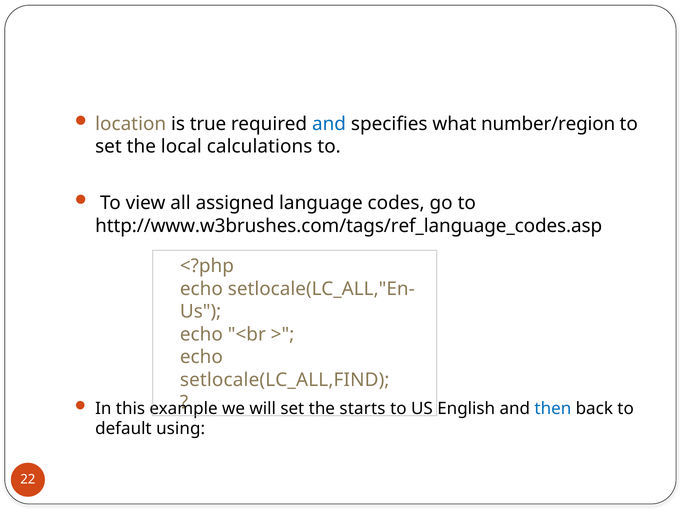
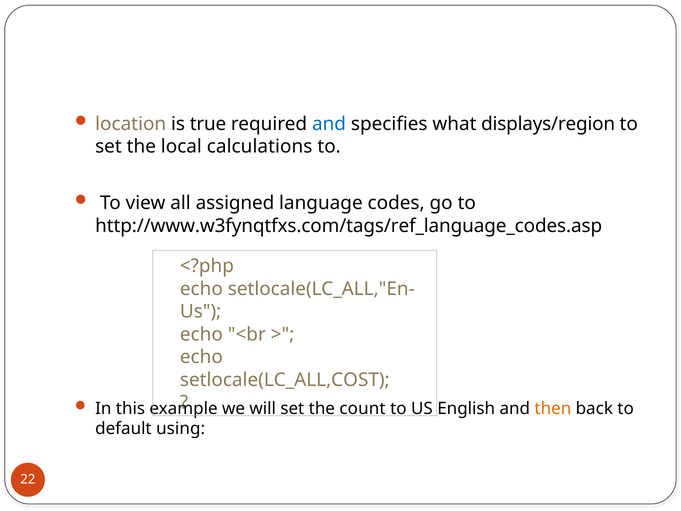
number/region: number/region -> displays/region (548, 124)
http://www.w3brushes.com/tags/ref_language_codes.asp: http://www.w3brushes.com/tags/ref_language_codes.asp -> http://www.w3fynqtfxs.com/tags/ref_language_codes.asp (349, 226)
setlocale(LC_ALL,FIND: setlocale(LC_ALL,FIND -> setlocale(LC_ALL,COST (285, 380)
starts: starts -> count (363, 408)
then colour: blue -> orange (553, 408)
